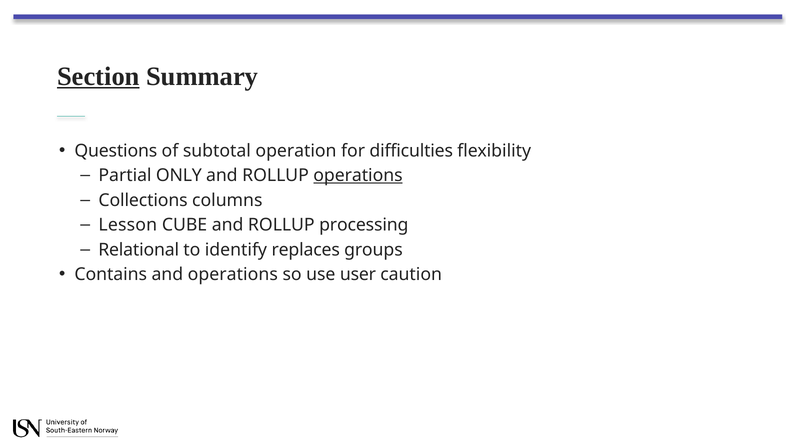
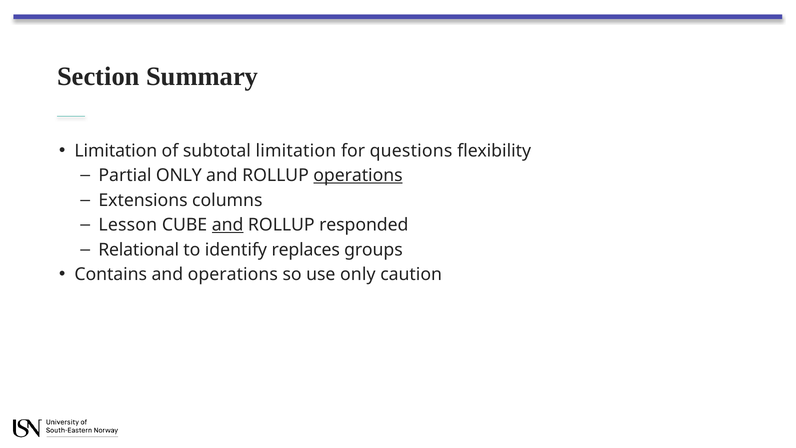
Section underline: present -> none (98, 76)
Questions: Questions -> Limitation (116, 151)
subtotal operation: operation -> limitation (296, 151)
difficulties: difficulties -> questions (411, 151)
Collections: Collections -> Extensions (143, 200)
and underline: none -> present (228, 225)
processing: processing -> responded (364, 225)
use user: user -> only (358, 274)
